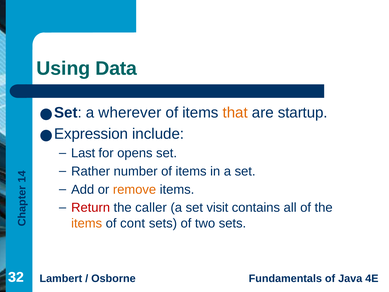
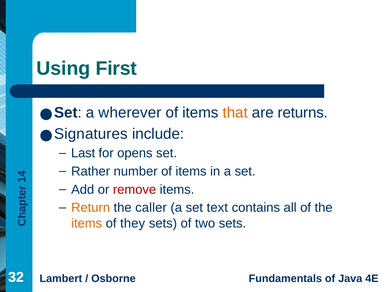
Data: Data -> First (116, 68)
startup: startup -> returns (303, 113)
Expression: Expression -> Signatures (91, 134)
remove colour: orange -> red (135, 189)
Return colour: red -> orange (91, 208)
visit: visit -> text (217, 208)
cont: cont -> they (133, 223)
